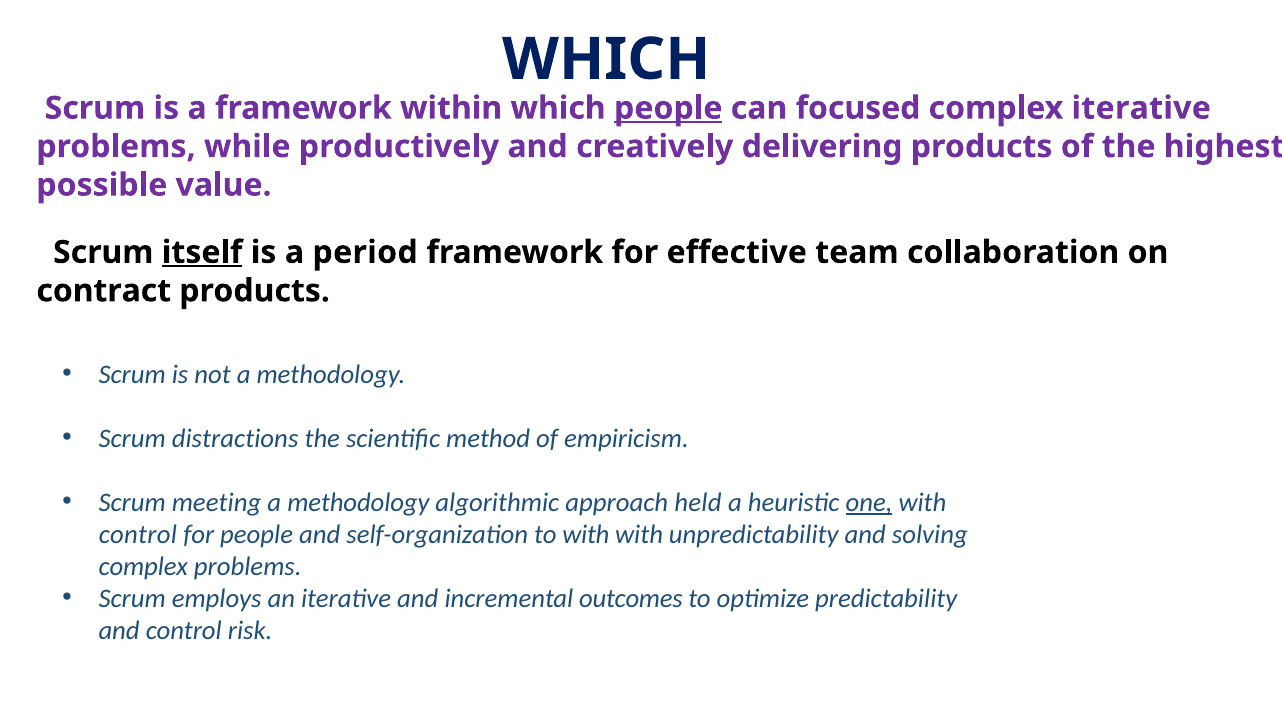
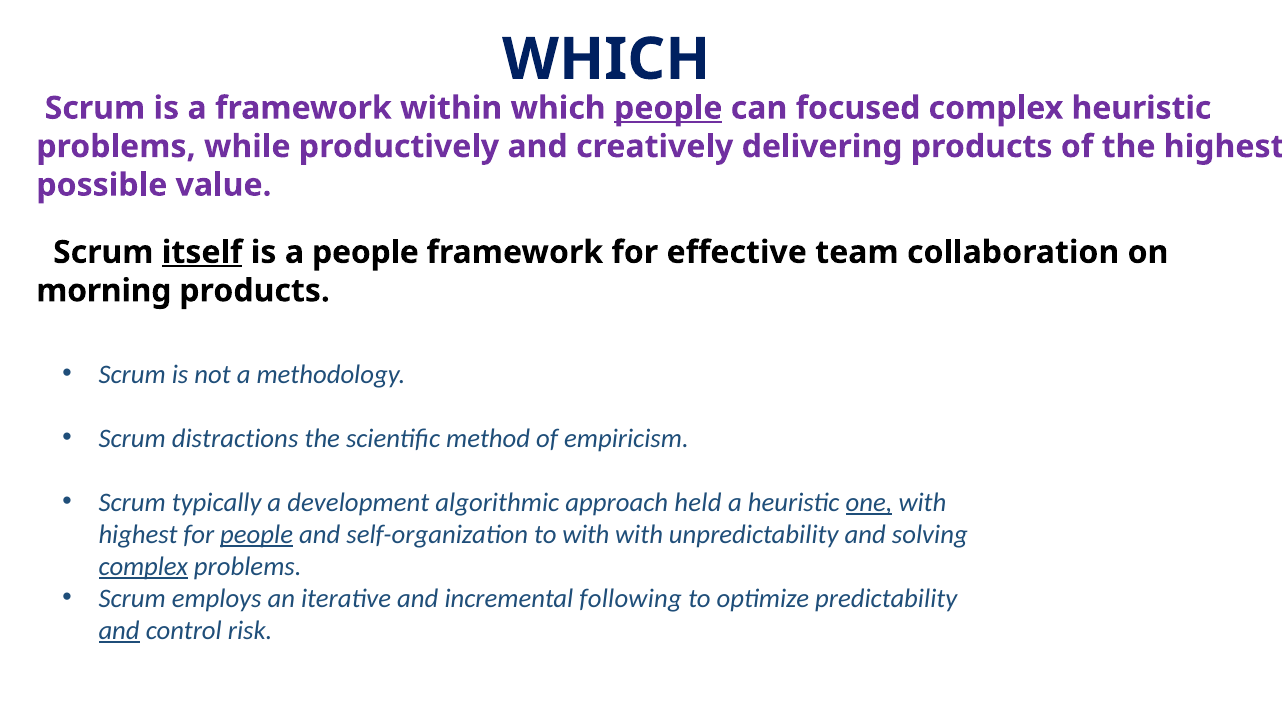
complex iterative: iterative -> heuristic (1141, 108)
a period: period -> people (365, 252)
contract: contract -> morning (104, 291)
meeting: meeting -> typically (217, 503)
methodology: methodology -> development (358, 503)
control: control -> highest (138, 535)
people underline: none -> present (257, 535)
complex underline: none -> present (143, 567)
outcomes: outcomes -> following (631, 599)
and underline: none -> present (119, 631)
